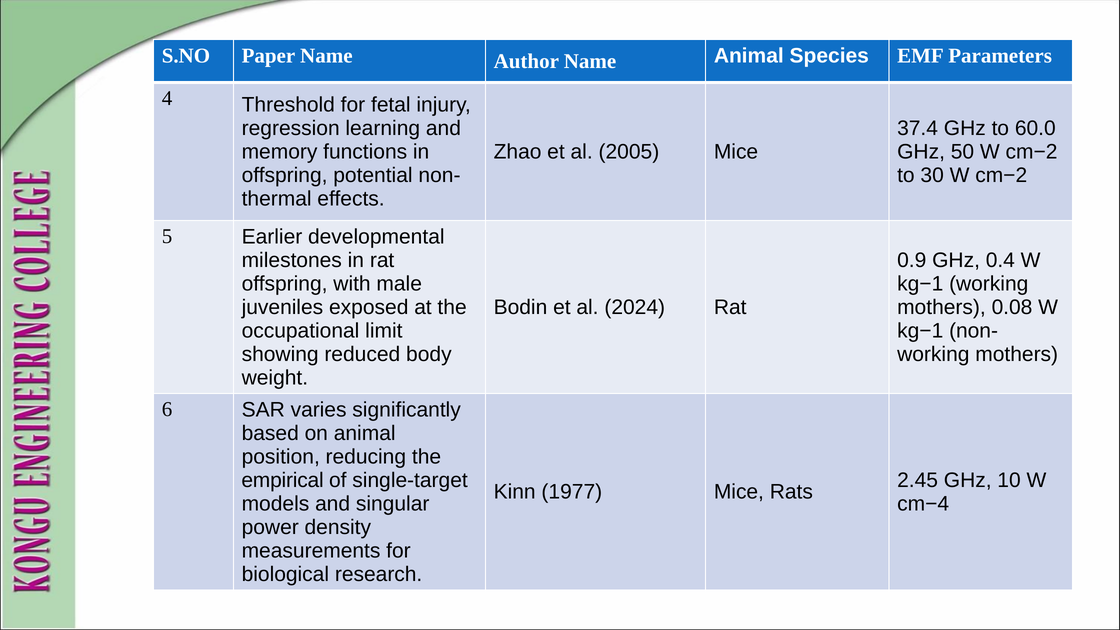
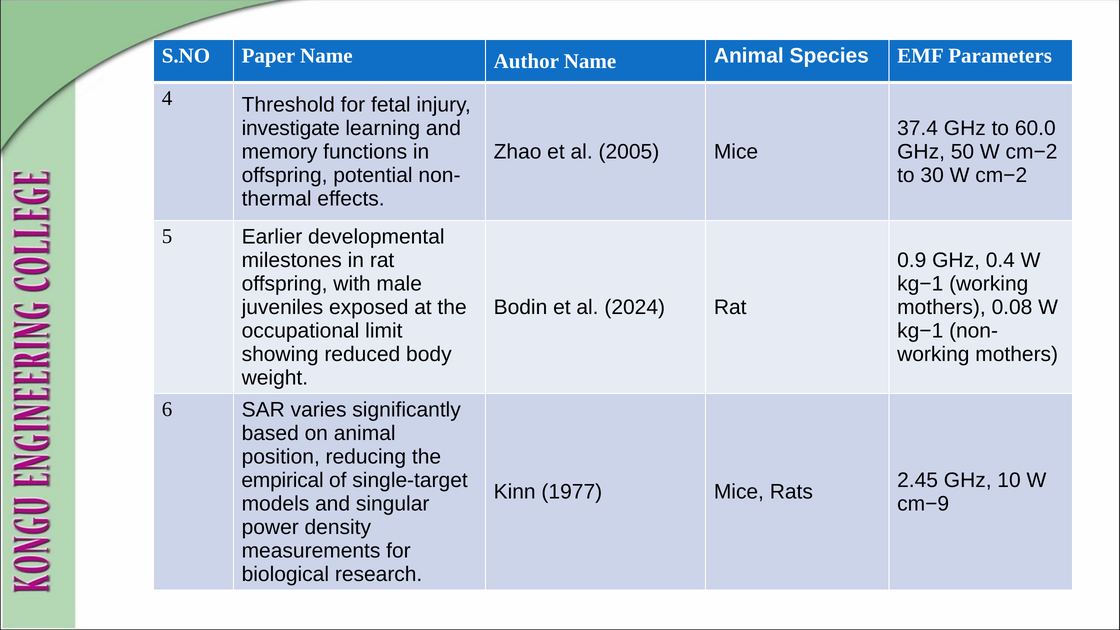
regression: regression -> investigate (291, 128)
cm−4: cm−4 -> cm−9 (923, 504)
